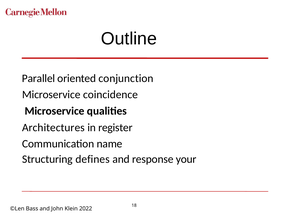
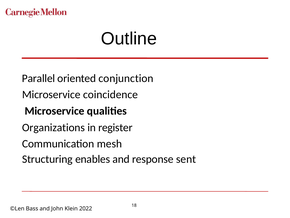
Architectures: Architectures -> Organizations (53, 127)
name: name -> mesh (109, 143)
defines: defines -> enables (93, 159)
your: your -> sent (186, 159)
